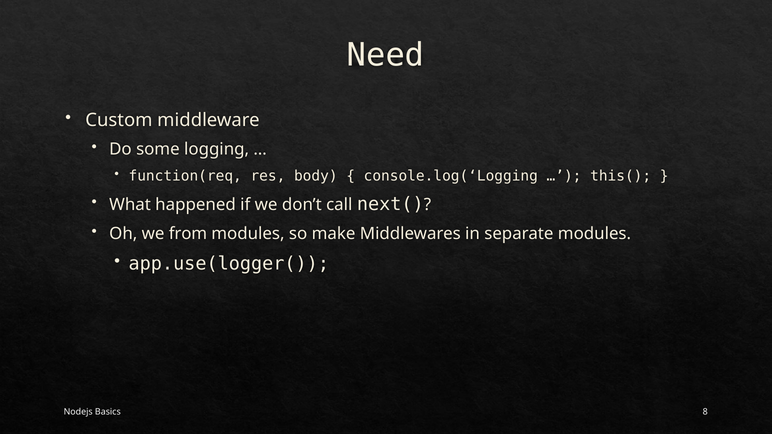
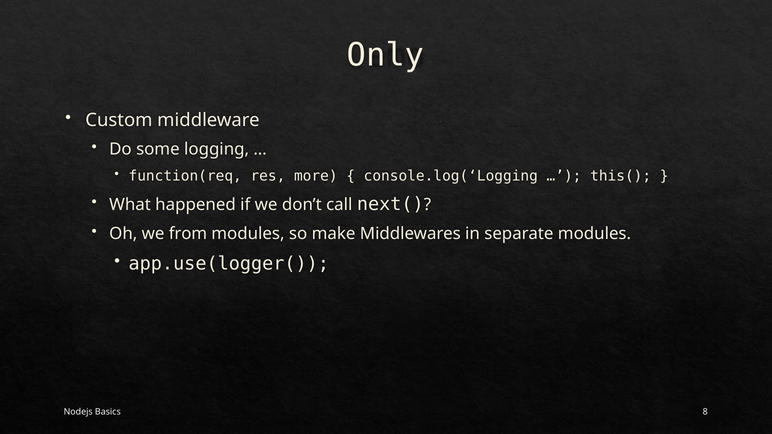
Need: Need -> Only (386, 55)
body: body -> more (316, 176)
